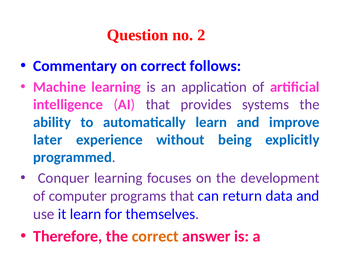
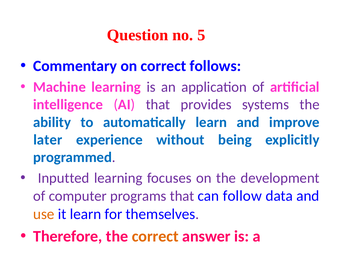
2: 2 -> 5 (201, 35)
Conquer: Conquer -> Inputted (64, 178)
return: return -> follow (242, 196)
use colour: purple -> orange (44, 214)
